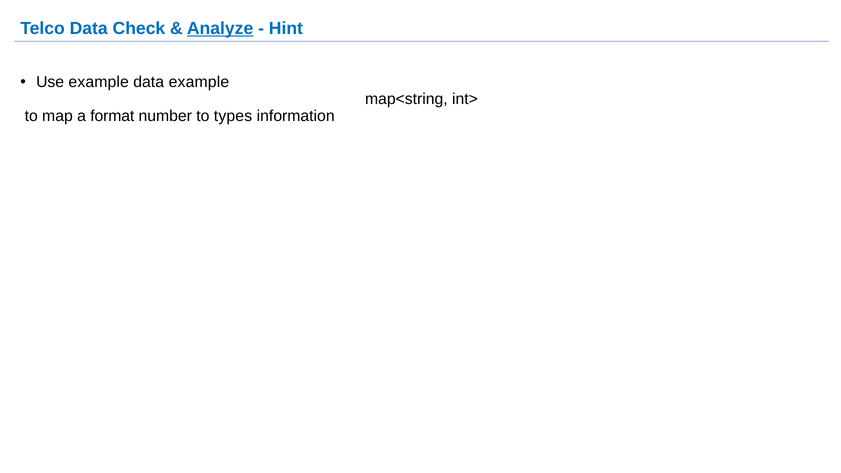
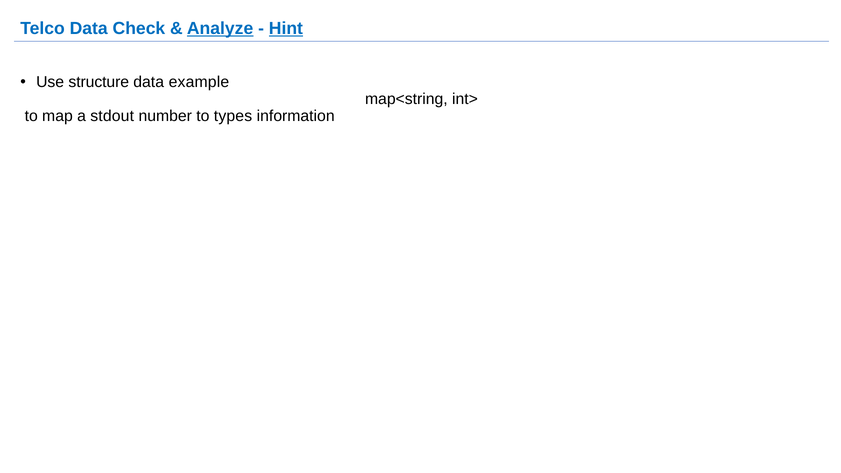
Hint underline: none -> present (286, 28)
Use example: example -> structure (99, 82)
format: format -> stdout (112, 116)
